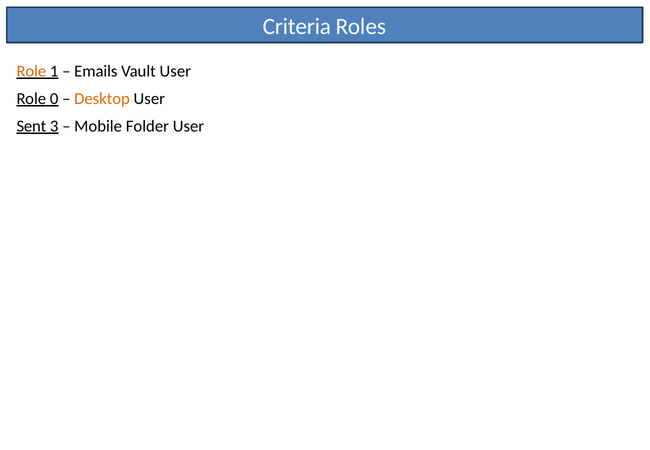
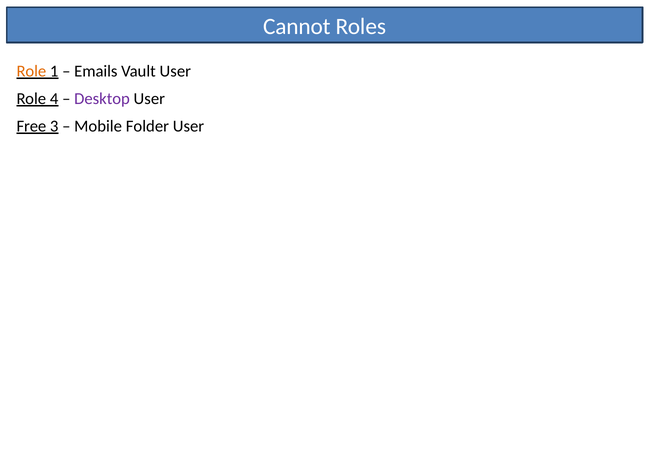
Criteria: Criteria -> Cannot (297, 27)
0: 0 -> 4 (54, 99)
Desktop colour: orange -> purple (102, 99)
Sent: Sent -> Free (31, 126)
